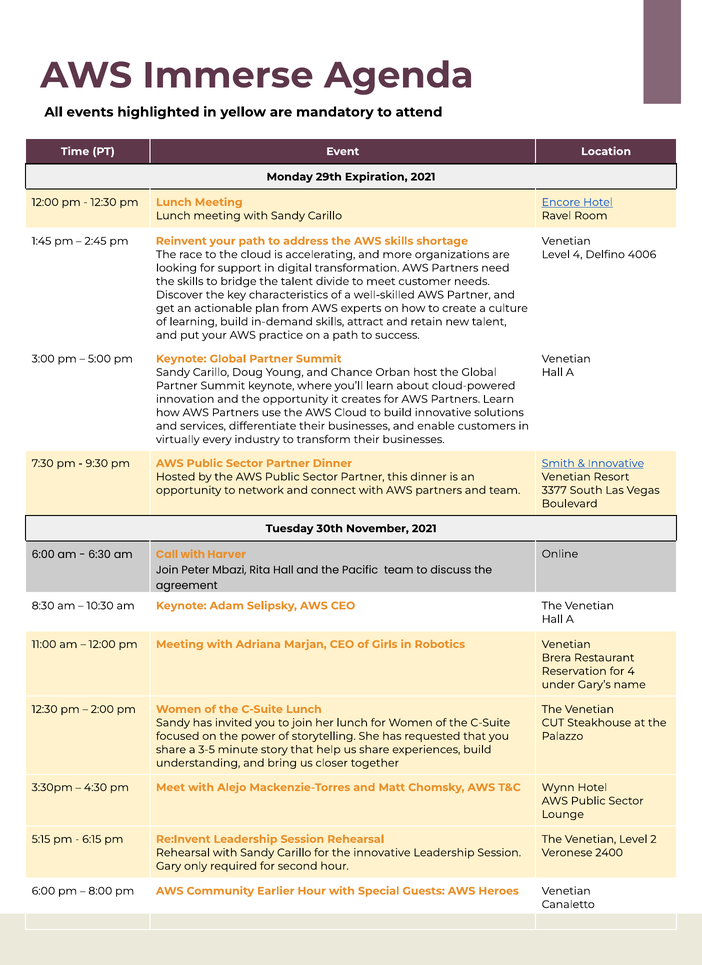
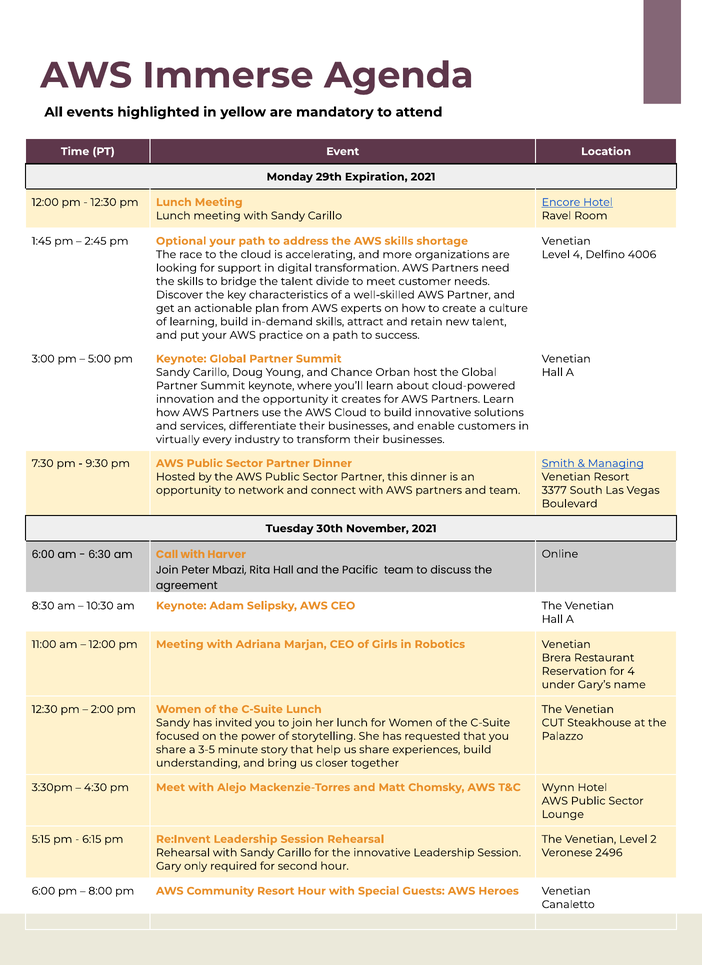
Reinvent: Reinvent -> Optional (181, 241)
Innovative: Innovative -> Managing (616, 463)
2400: 2400 -> 2496 (609, 853)
Community Earlier: Earlier -> Resort (276, 891)
